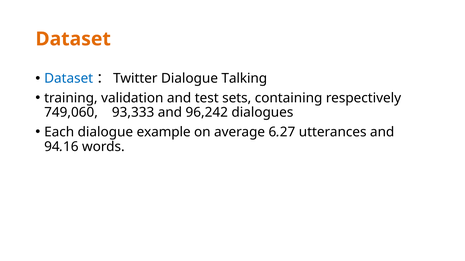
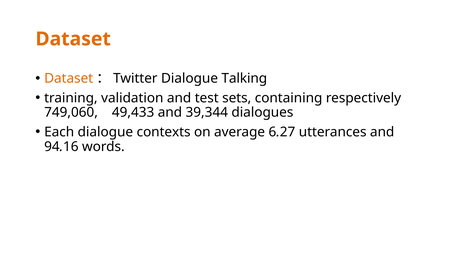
Dataset colour: blue -> orange (69, 79)
93,333: 93,333 -> 49,433 (133, 113)
96,242: 96,242 -> 39,344 (207, 113)
example: example -> contexts (164, 132)
